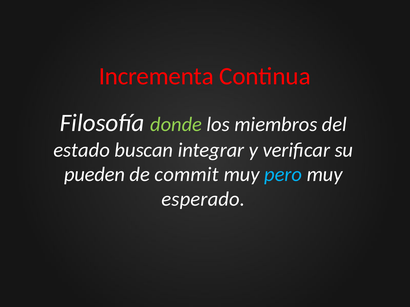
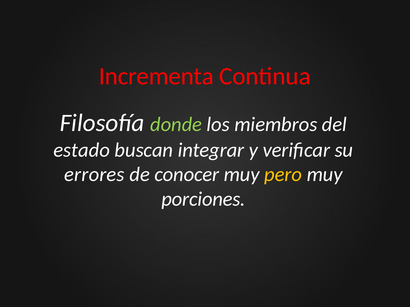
pueden: pueden -> errores (94, 175)
commit: commit -> conocer (187, 175)
pero colour: light blue -> yellow (283, 175)
esperado: esperado -> porciones (204, 199)
